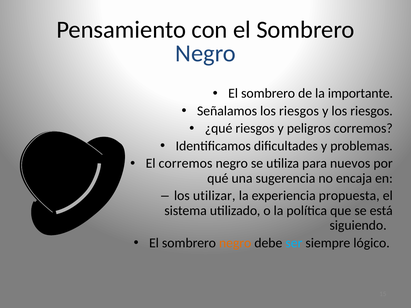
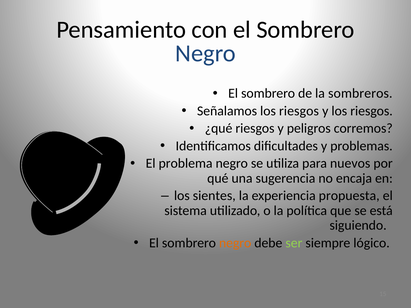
importante: importante -> sombreros (360, 94)
El corremos: corremos -> problema (186, 164)
utilizar: utilizar -> sientes (214, 196)
ser colour: light blue -> light green (294, 243)
